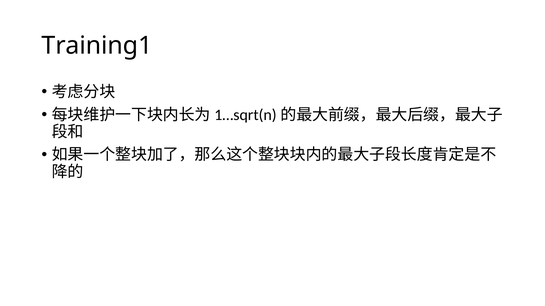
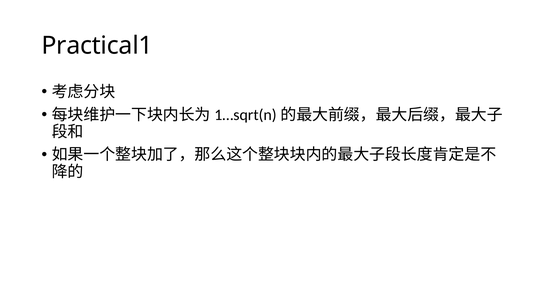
Training1: Training1 -> Practical1 (97, 46)
